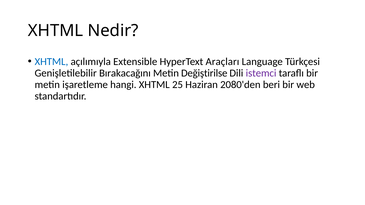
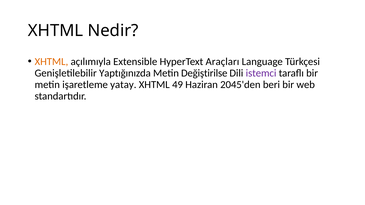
XHTML colour: blue -> orange (51, 62)
Bırakacağını: Bırakacağını -> Yaptığınızda (125, 73)
hangi: hangi -> yatay (123, 85)
25: 25 -> 49 (178, 85)
2080'den: 2080'den -> 2045'den (240, 85)
